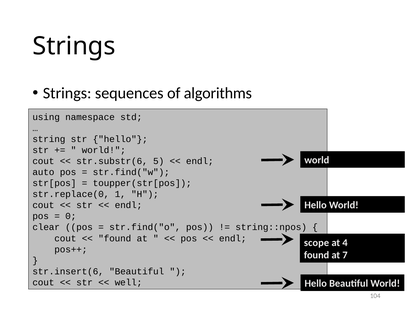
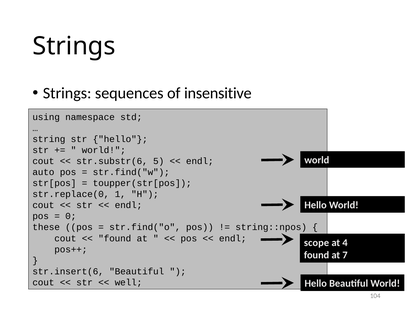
algorithms: algorithms -> insensitive (218, 93)
clear: clear -> these (46, 227)
